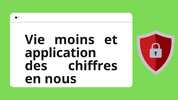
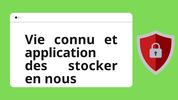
moins: moins -> connu (74, 40)
chiffres: chiffres -> stocker (93, 66)
